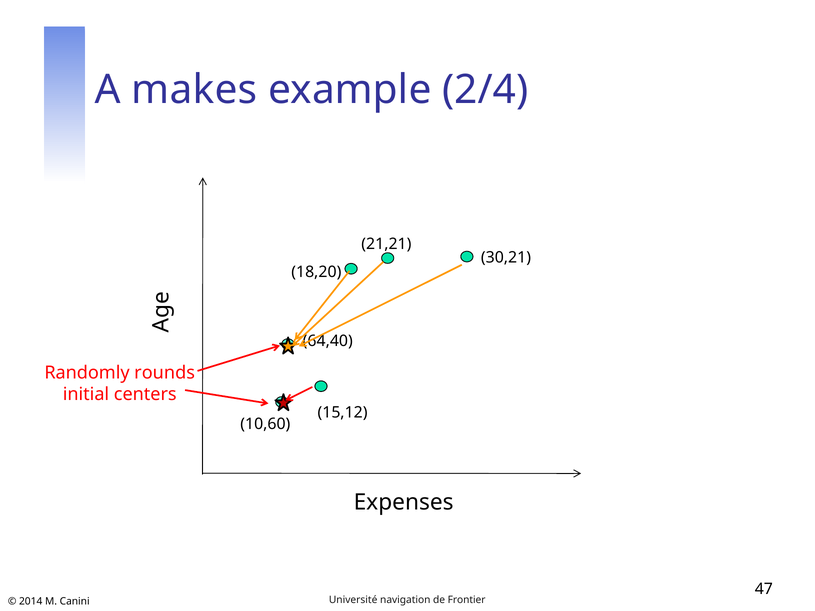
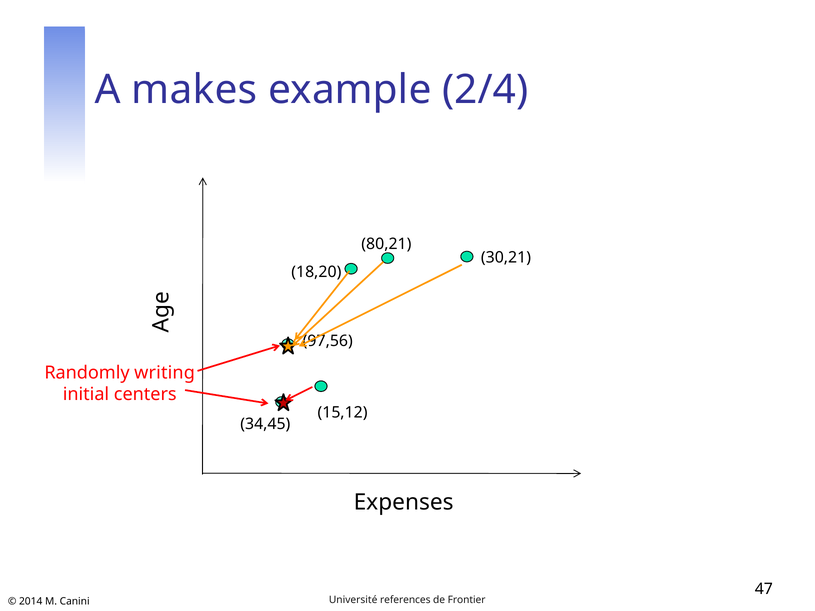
21,21: 21,21 -> 80,21 (386, 244)
64,40: 64,40 -> 97,56 (328, 341)
rounds: rounds -> writing (165, 373)
10,60: 10,60 -> 34,45 (265, 424)
navigation: navigation -> references (405, 600)
